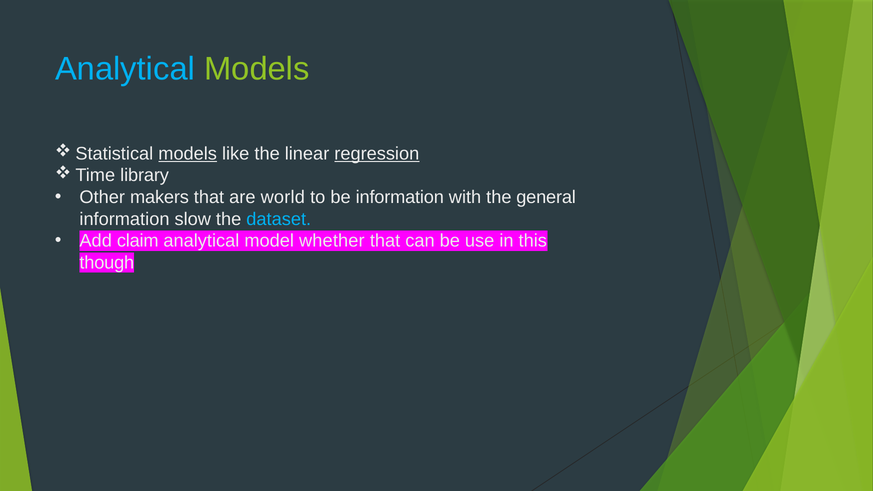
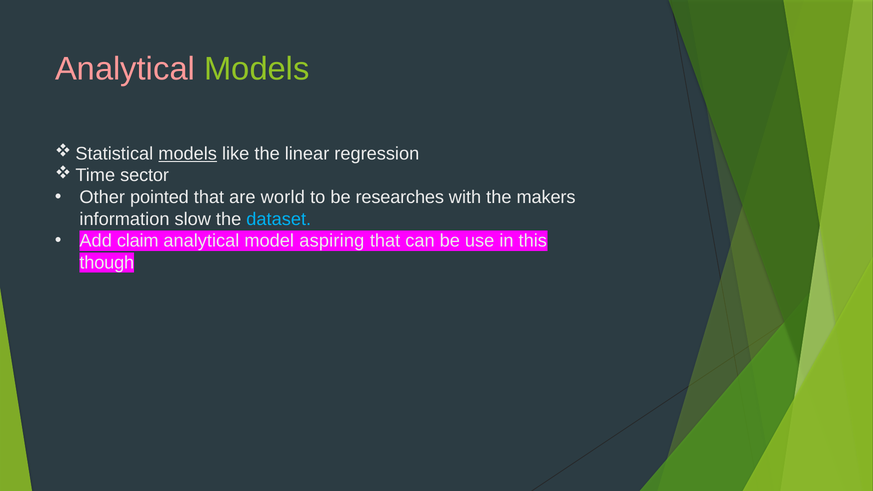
Analytical colour: light blue -> pink (125, 69)
regression underline: present -> none (377, 154)
library: library -> sector (145, 175)
makers: makers -> pointed (159, 197)
be information: information -> researches (400, 197)
general: general -> makers (546, 197)
whether: whether -> aspiring (332, 241)
